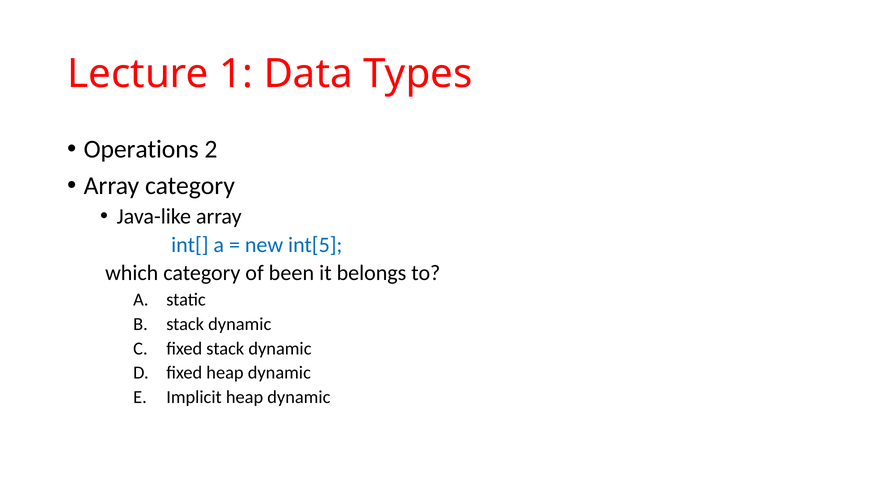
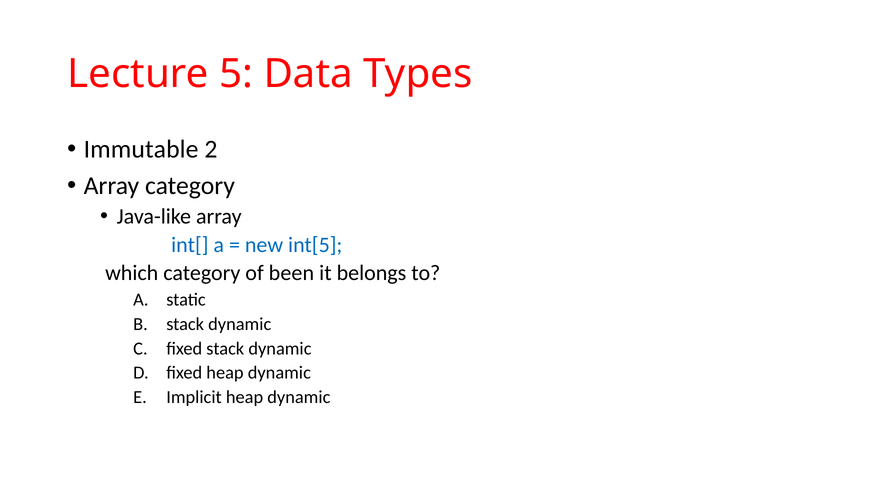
1: 1 -> 5 (236, 74)
Operations: Operations -> Immutable (141, 149)
